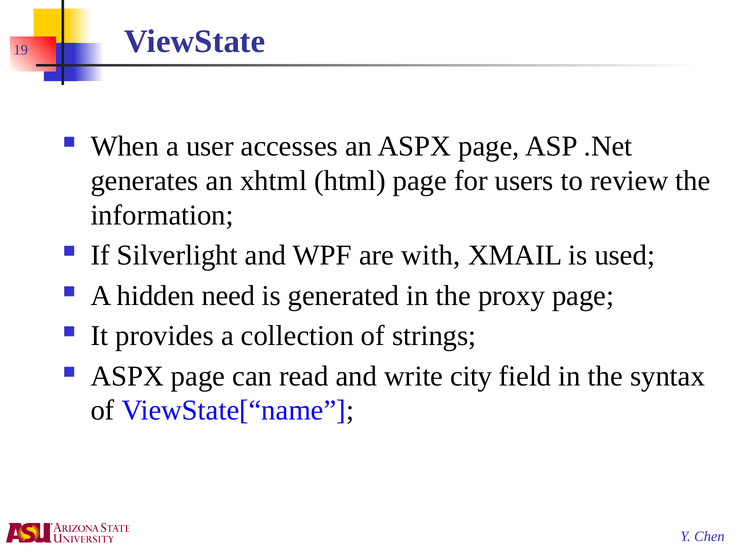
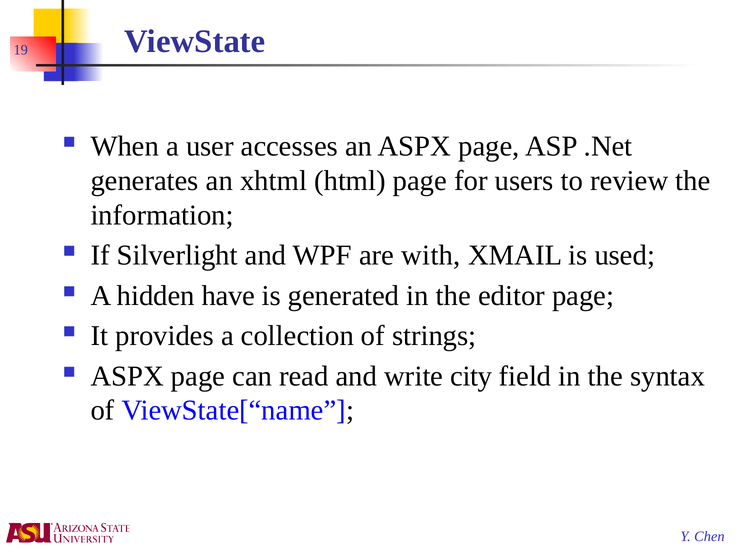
need: need -> have (228, 296)
proxy: proxy -> editor (511, 296)
